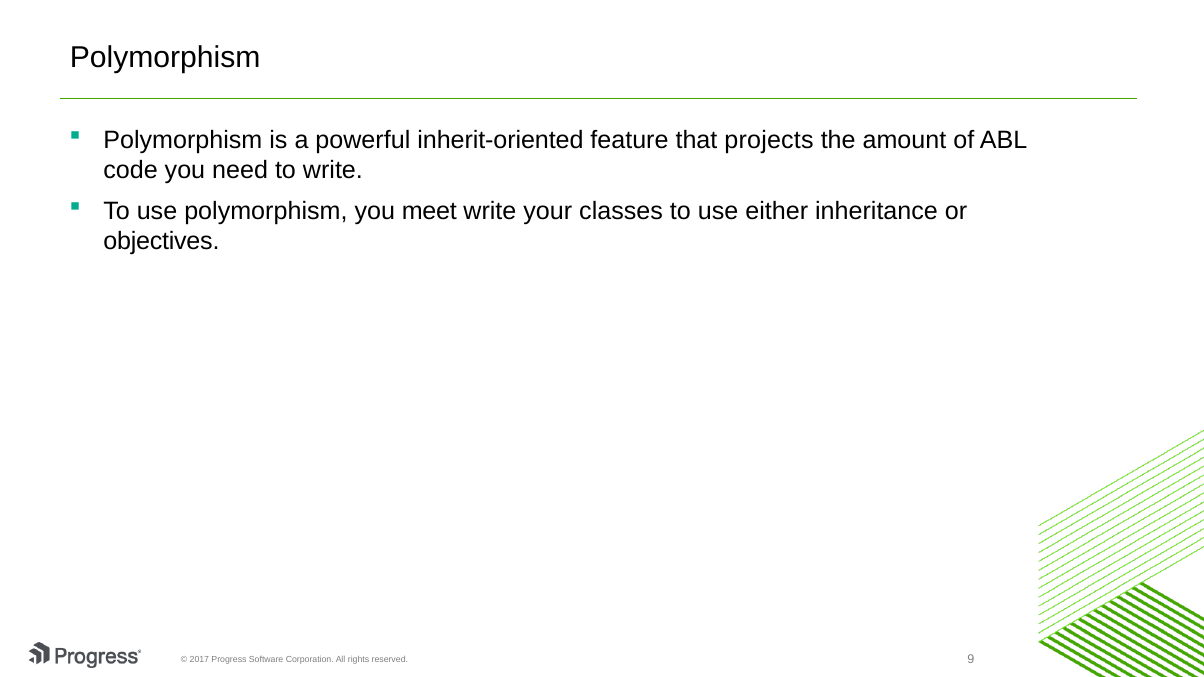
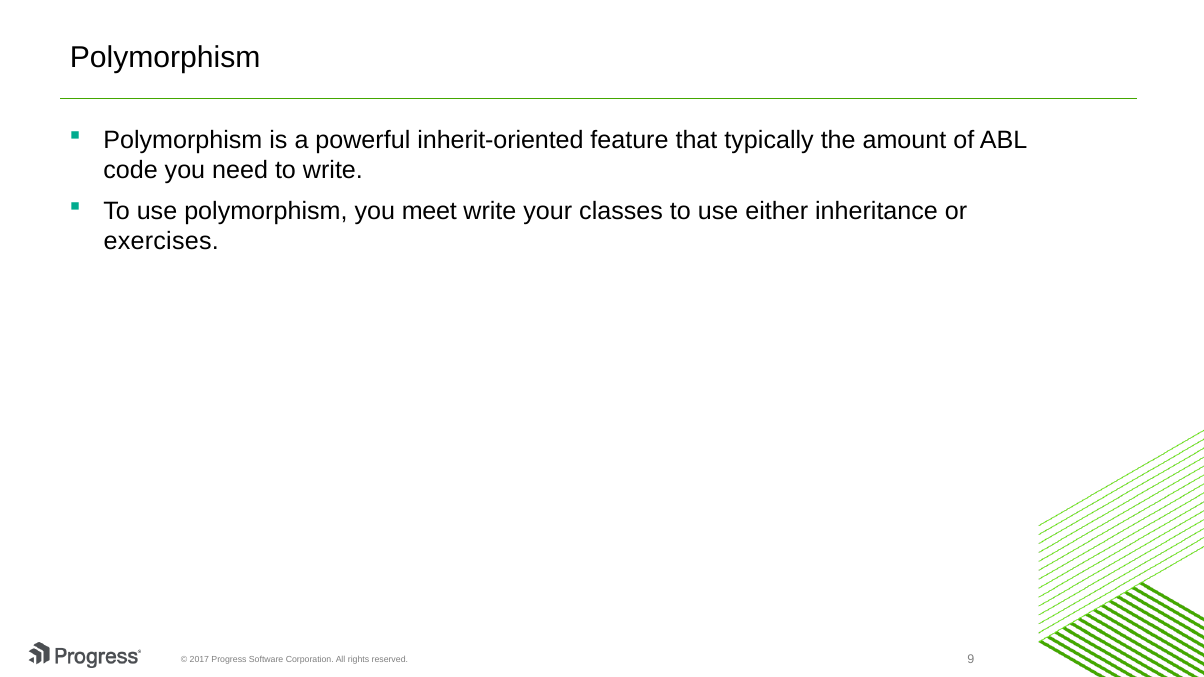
projects: projects -> typically (769, 140)
objectives: objectives -> exercises (161, 242)
